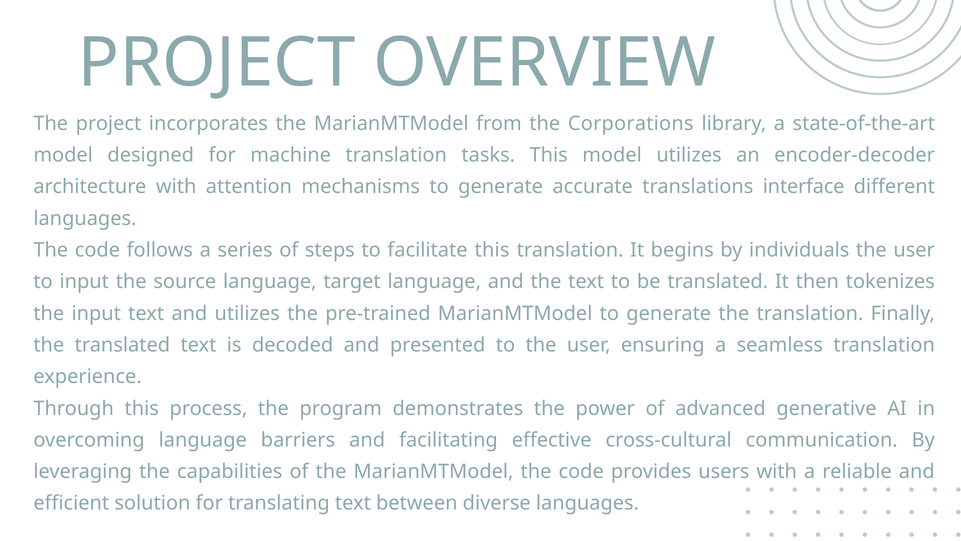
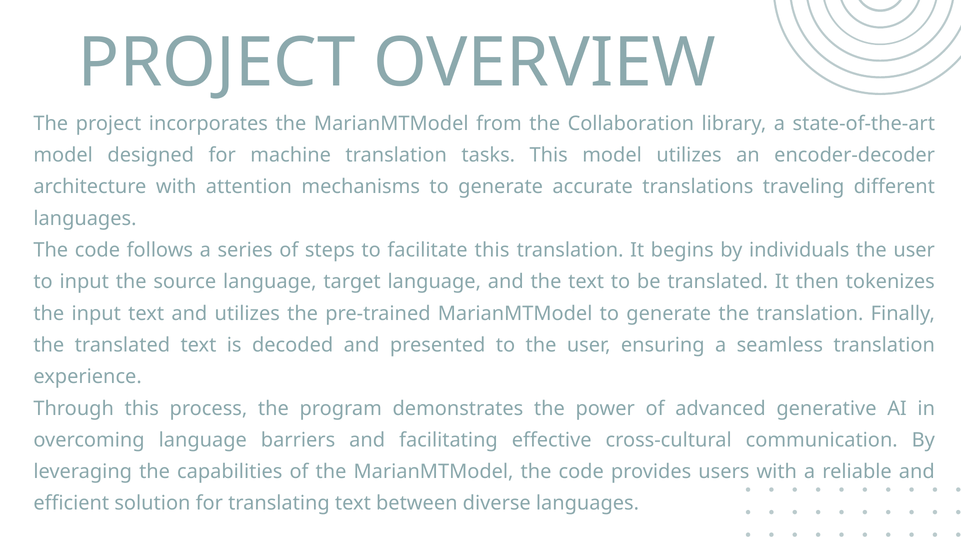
Corporations: Corporations -> Collaboration (631, 123)
interface: interface -> traveling (804, 187)
